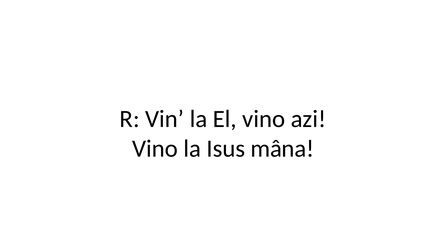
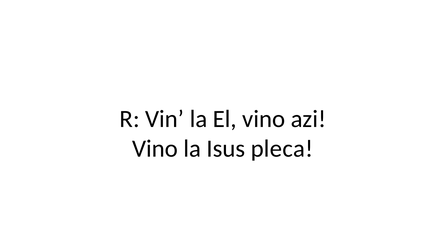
mâna: mâna -> pleca (282, 149)
